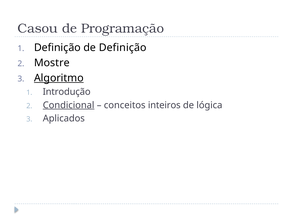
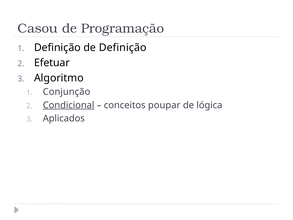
Mostre: Mostre -> Efetuar (52, 63)
Algoritmo underline: present -> none (59, 78)
Introdução: Introdução -> Conjunção (67, 92)
inteiros: inteiros -> poupar (164, 105)
